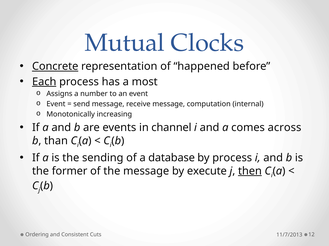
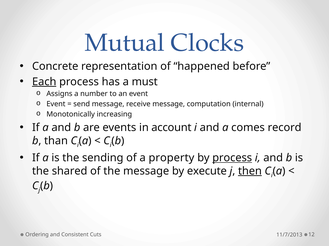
Concrete underline: present -> none (55, 67)
most: most -> must (145, 82)
channel: channel -> account (171, 128)
across: across -> record (285, 128)
database: database -> property (171, 158)
process underline: none -> present (232, 158)
former: former -> shared (70, 171)
